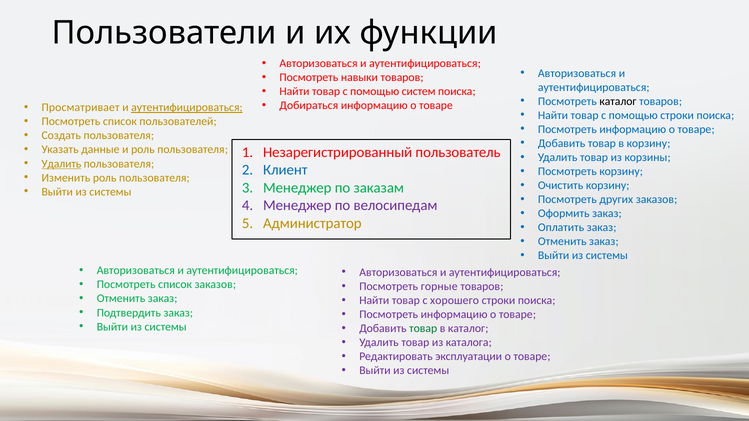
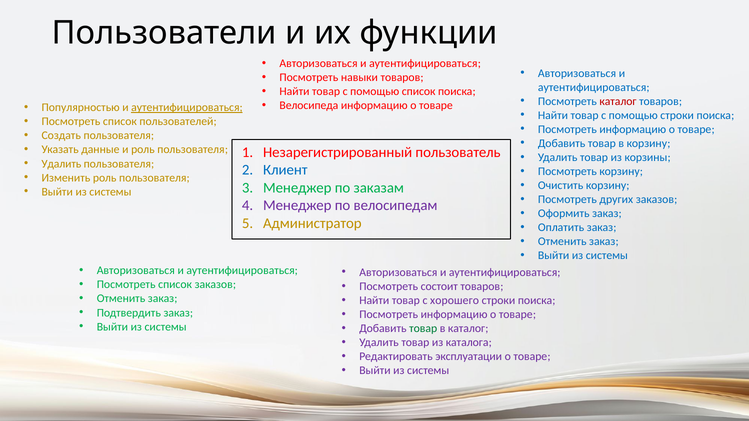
помощью систем: систем -> список (419, 92)
каталог colour: black -> red (618, 101)
Добираться: Добираться -> Велосипеда (309, 106)
Просматривает: Просматривает -> Популярностью (81, 108)
Удалить underline: present -> none (61, 164)
горные: горные -> состоит (439, 287)
